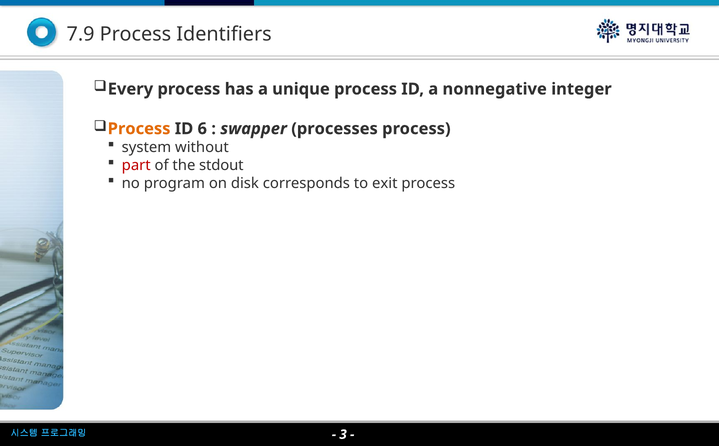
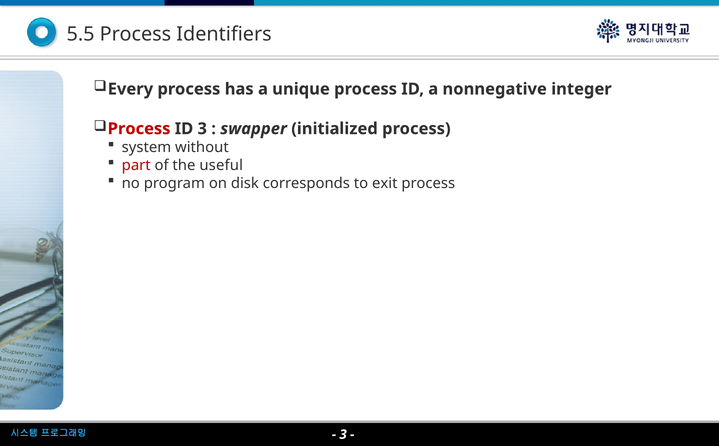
7.9: 7.9 -> 5.5 (81, 34)
Process colour: orange -> red (139, 129)
ID 6: 6 -> 3 (202, 129)
processes: processes -> initialized (335, 129)
stdout: stdout -> useful (221, 165)
